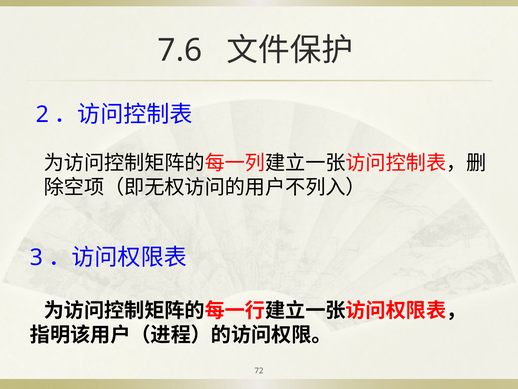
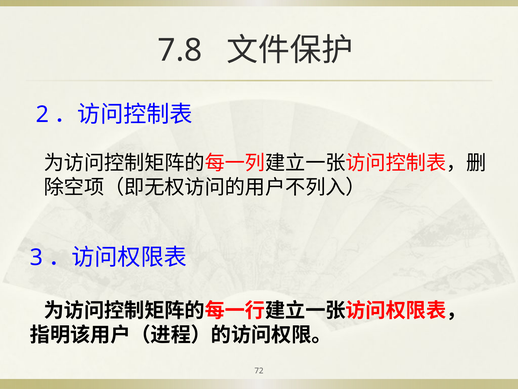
7.6: 7.6 -> 7.8 (180, 50)
